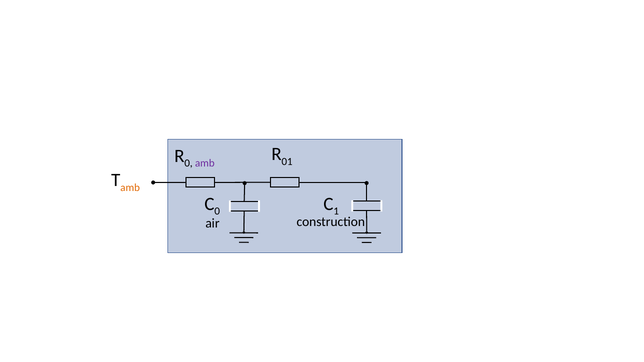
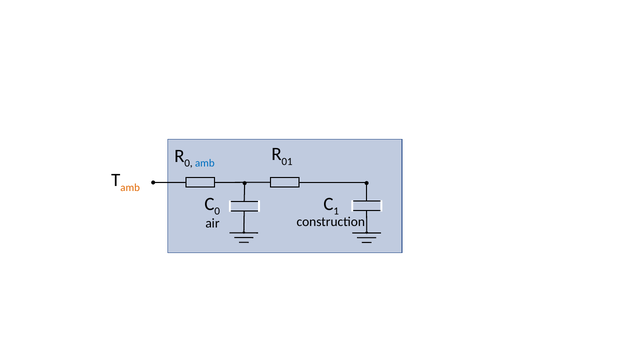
amb colour: purple -> blue (205, 164)
